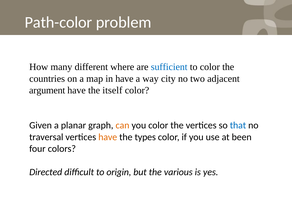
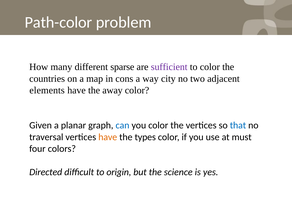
where: where -> sparse (122, 67)
sufficient colour: blue -> purple (169, 67)
in have: have -> cons (124, 79)
argument: argument -> elements (47, 90)
itself: itself -> away (112, 90)
can colour: orange -> blue (122, 125)
been: been -> must (242, 137)
various: various -> science (178, 172)
